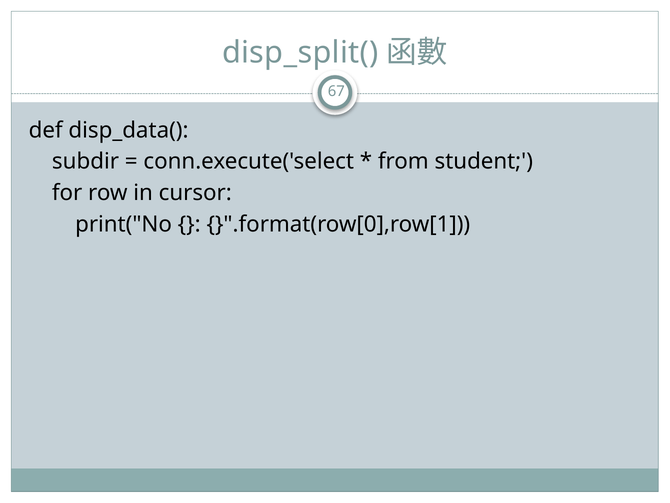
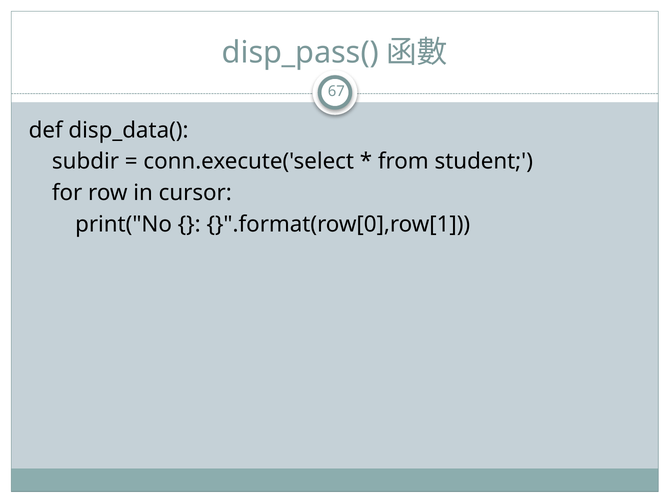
disp_split(: disp_split( -> disp_pass( (300, 53)
